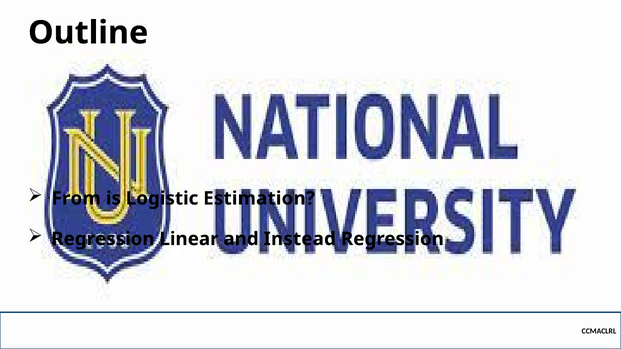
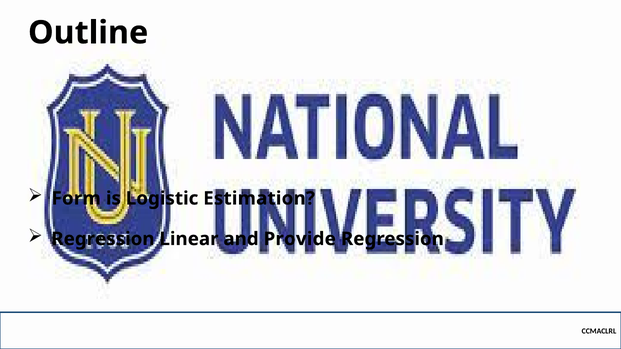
From: From -> Form (76, 199)
Instead: Instead -> Provide (300, 239)
